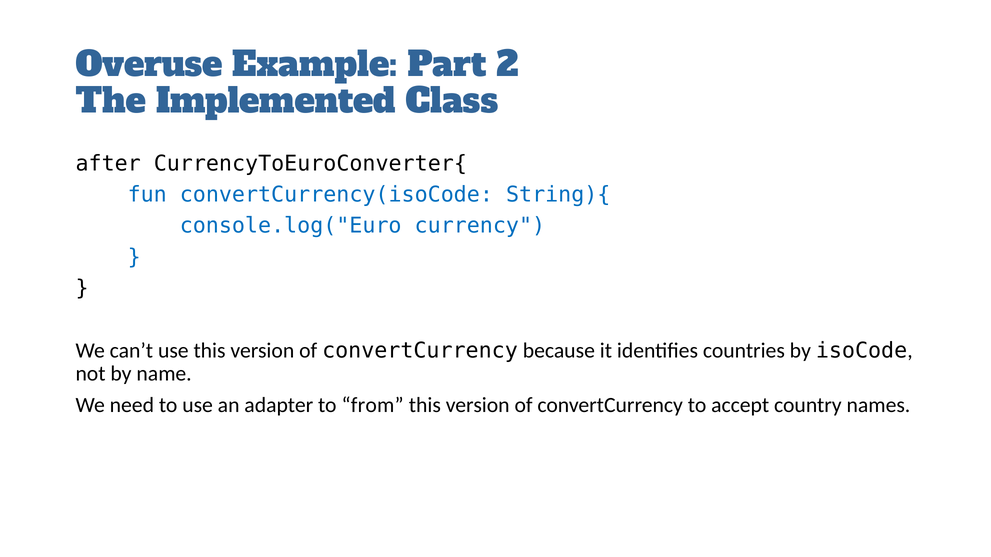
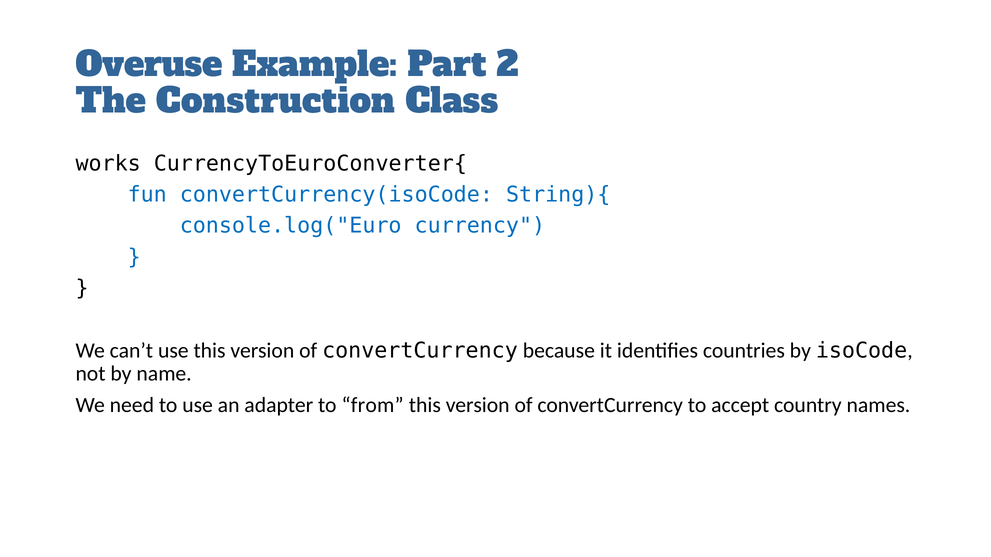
Implemented: Implemented -> Construction (276, 102)
after: after -> works (108, 164)
